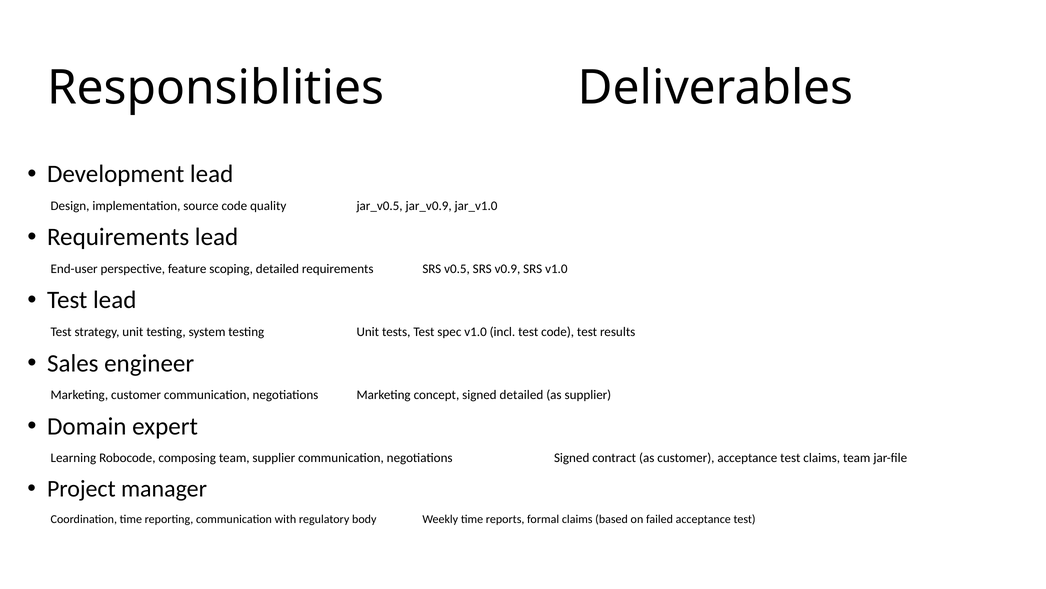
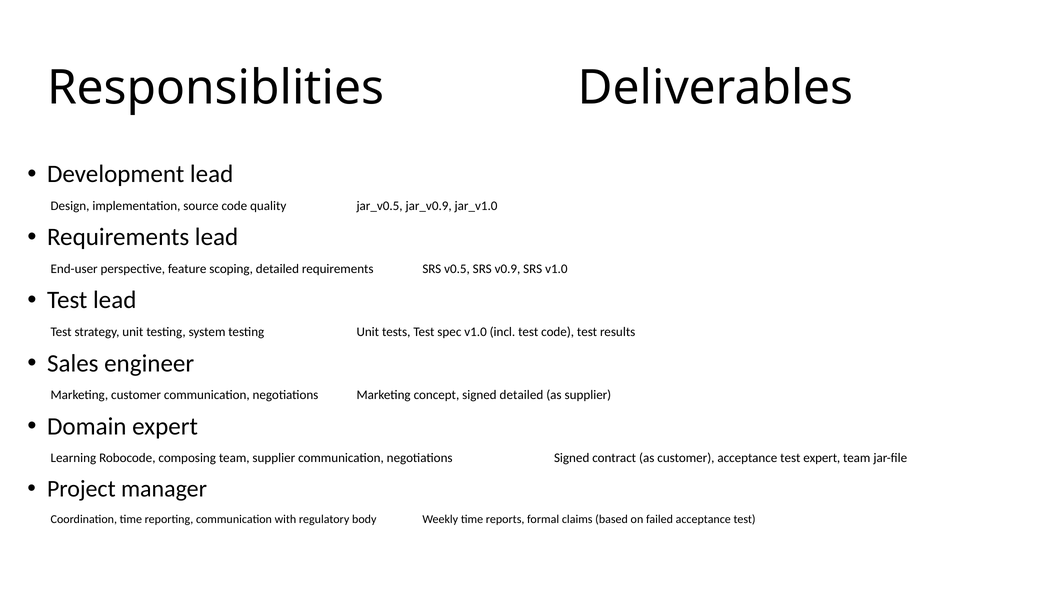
test claims: claims -> expert (822, 457)
